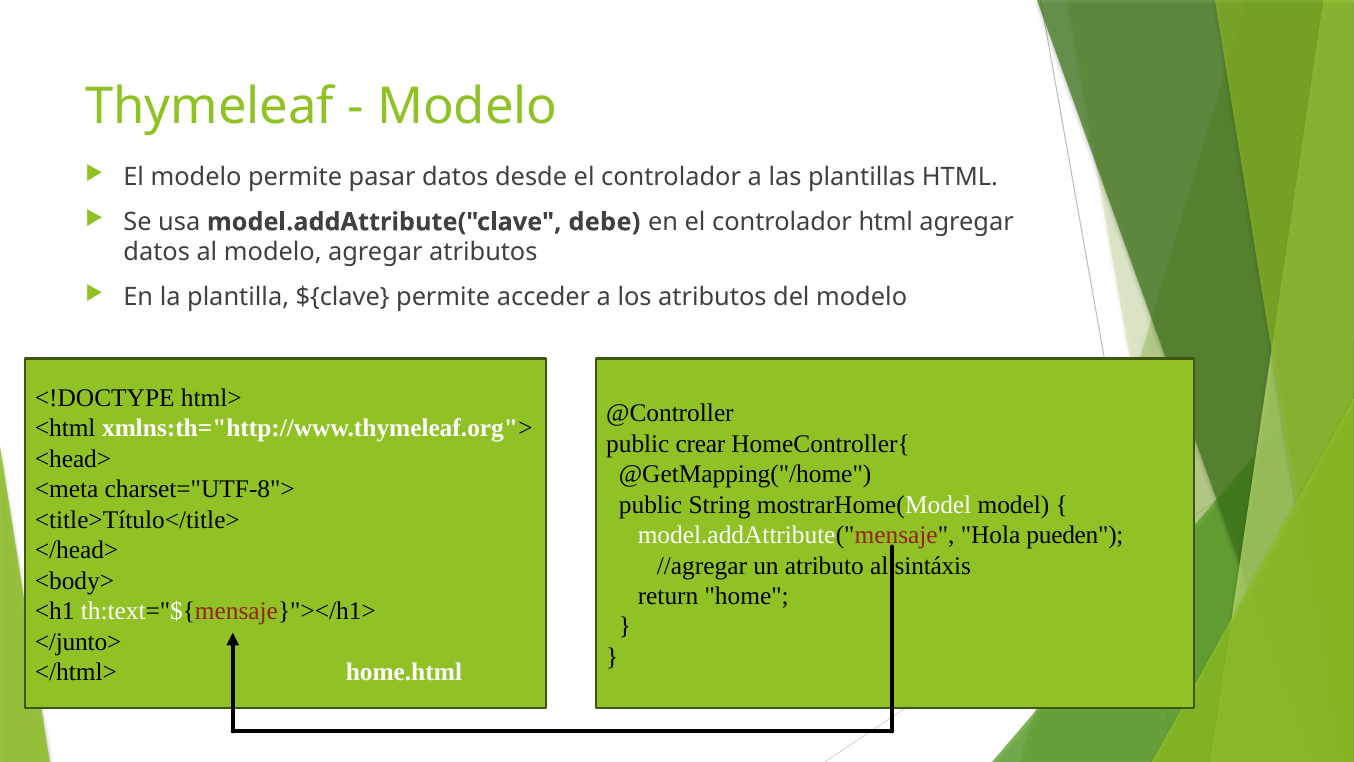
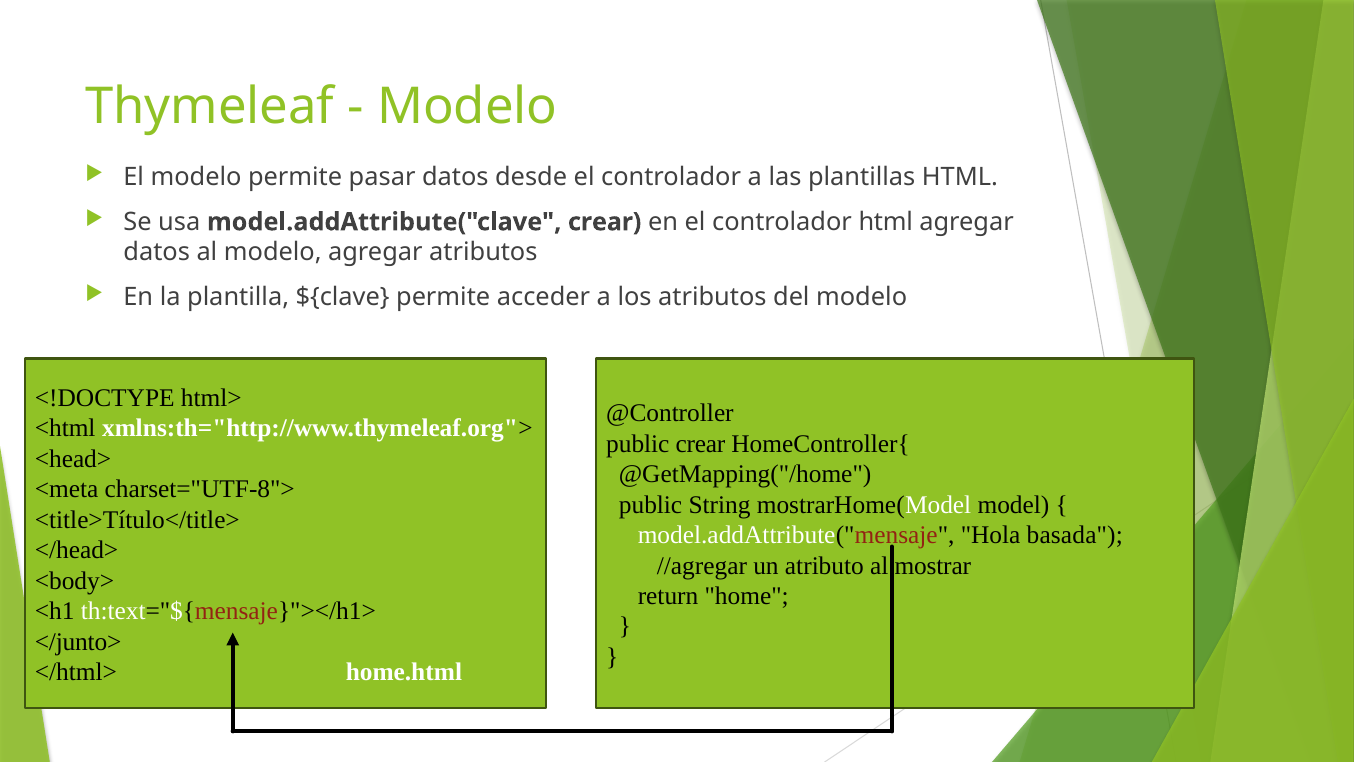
model.addAttribute("clave debe: debe -> crear (605, 222)
pueden: pueden -> basada (1075, 535)
sintáxis: sintáxis -> mostrar (933, 565)
